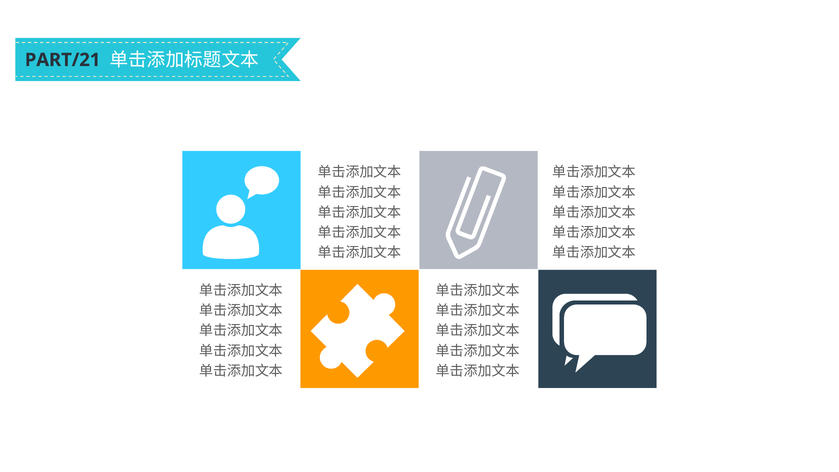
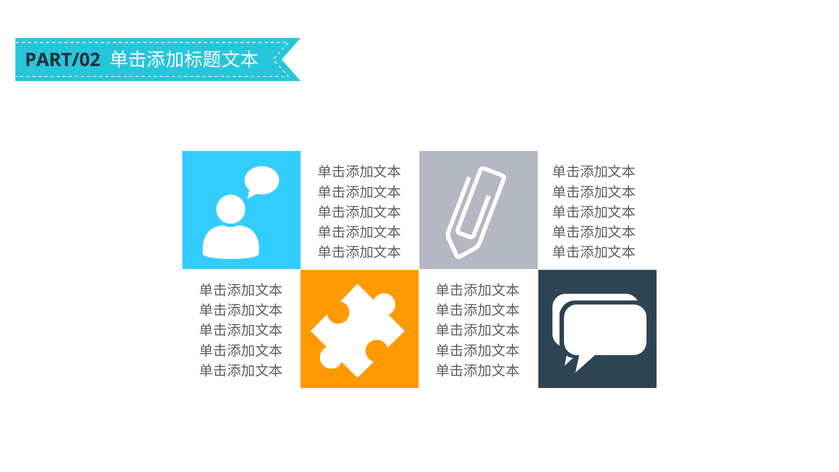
PART/21: PART/21 -> PART/02 (63, 60)
